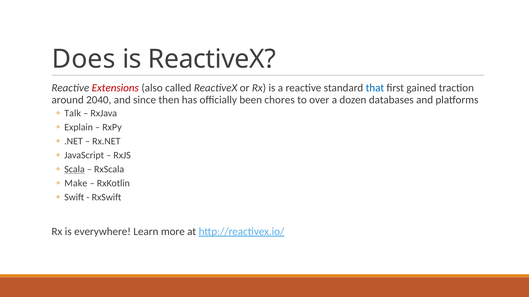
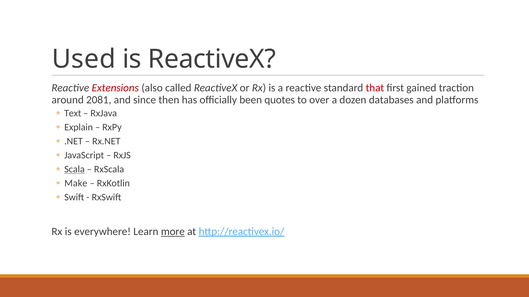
Does: Does -> Used (84, 59)
that colour: blue -> red (375, 88)
2040: 2040 -> 2081 (99, 100)
chores: chores -> quotes (280, 100)
Talk: Talk -> Text (73, 113)
more underline: none -> present (173, 232)
